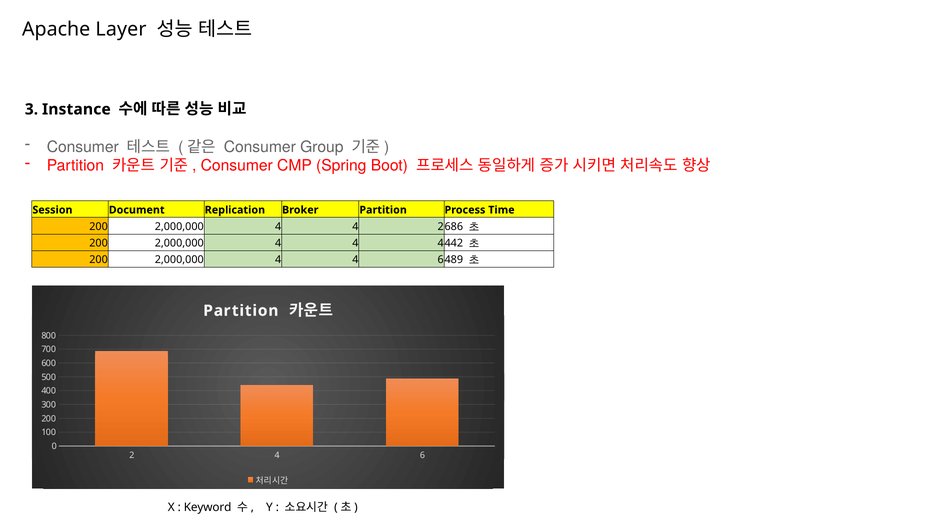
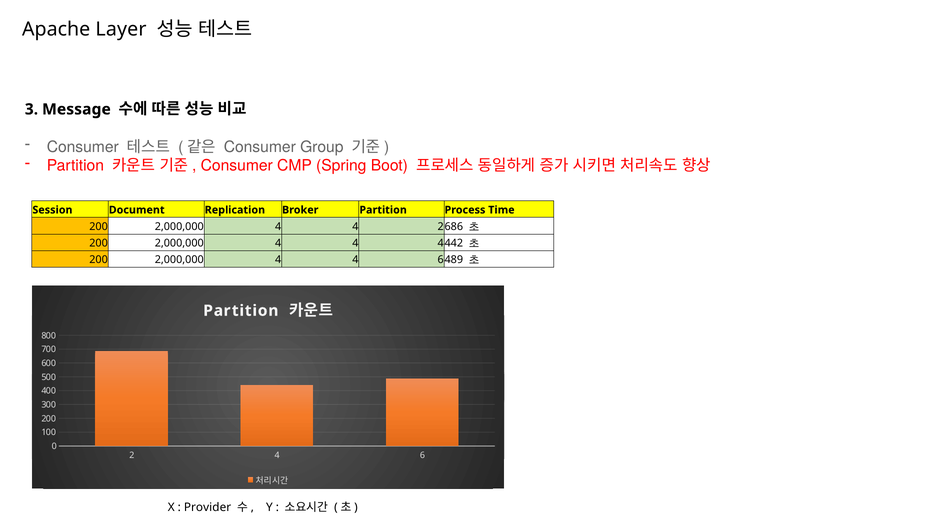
Instance: Instance -> Message (76, 109)
Keyword: Keyword -> Provider (208, 507)
